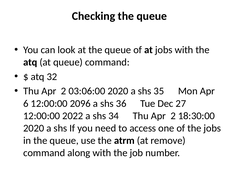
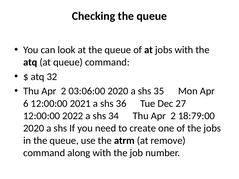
2096: 2096 -> 2021 (80, 104)
18:30:00: 18:30:00 -> 18:79:00 (196, 116)
access: access -> create (143, 128)
